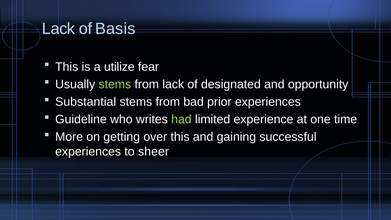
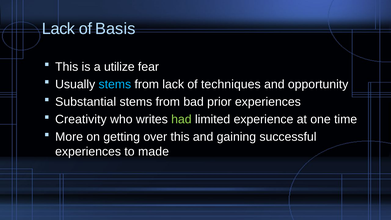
stems colour: light green -> light blue (115, 84)
designated: designated -> techniques (231, 84)
Guideline: Guideline -> Creativity (81, 119)
sheer: sheer -> made (154, 152)
